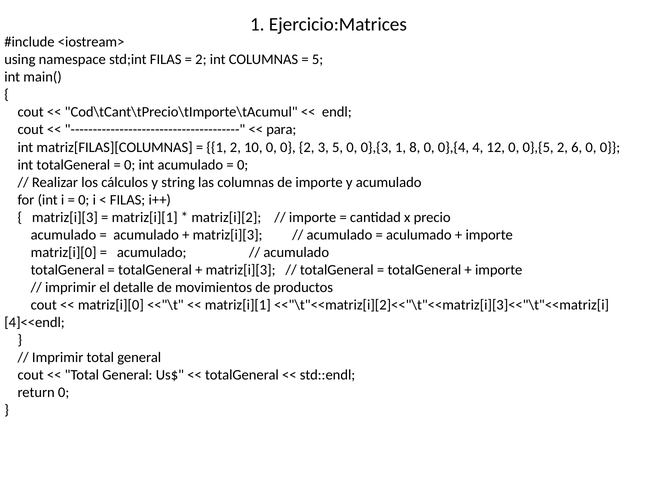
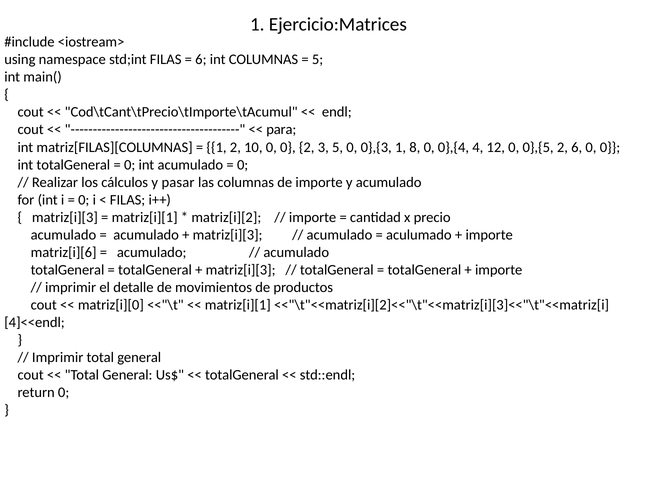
2: 2 -> 6 (201, 60)
string: string -> pasar (178, 182)
matriz[i][0: matriz[i][0 -> matriz[i][6 (64, 252)
